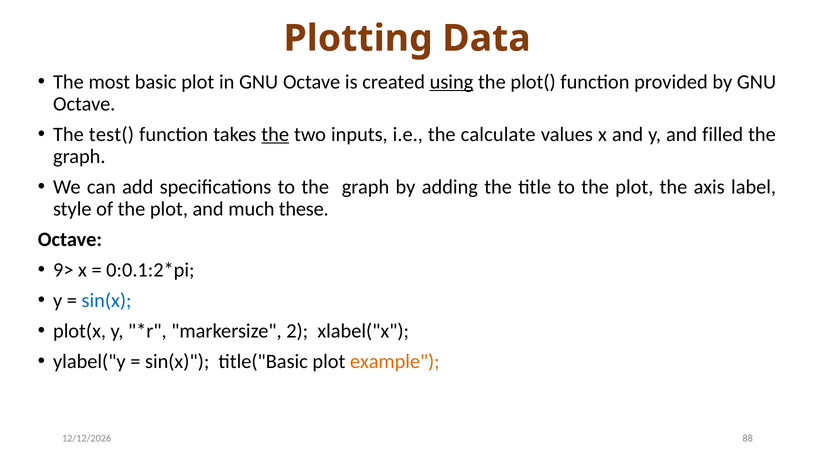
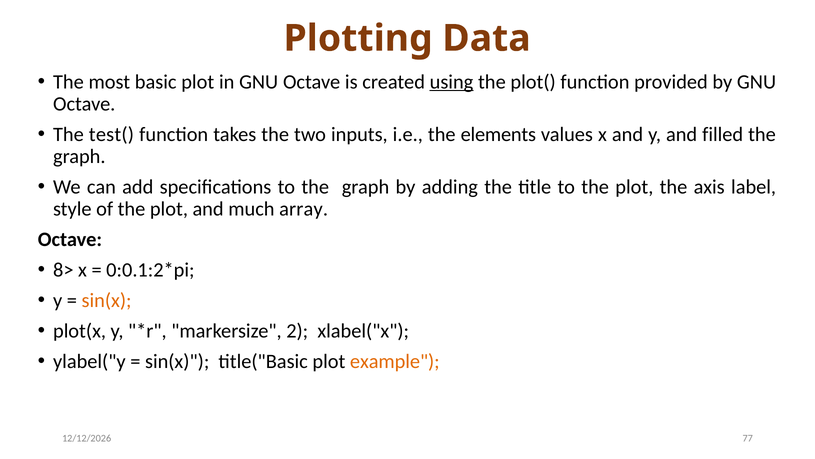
the underline: present -> none (275, 134)
calculate: calculate -> elements (498, 134)
these: these -> array (304, 209)
9>: 9> -> 8> (63, 270)
sin(x colour: blue -> orange (107, 300)
88: 88 -> 77 (748, 438)
